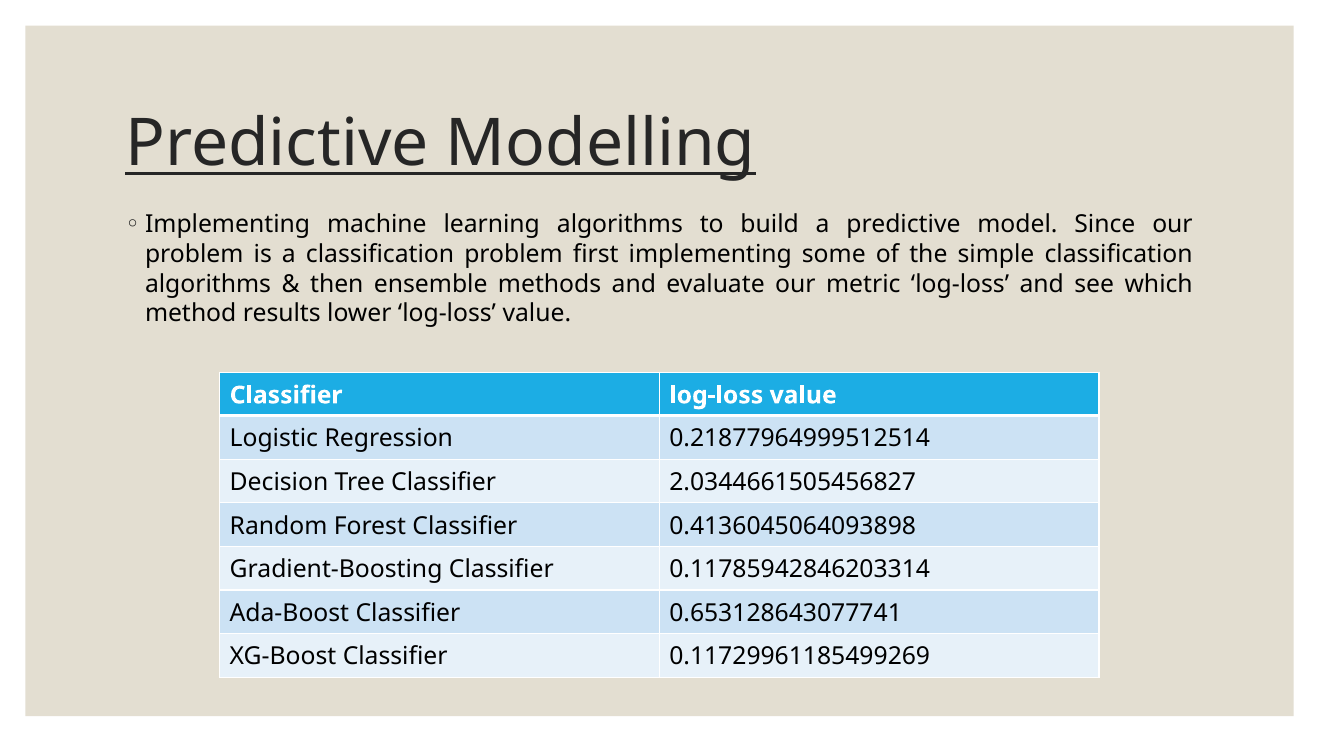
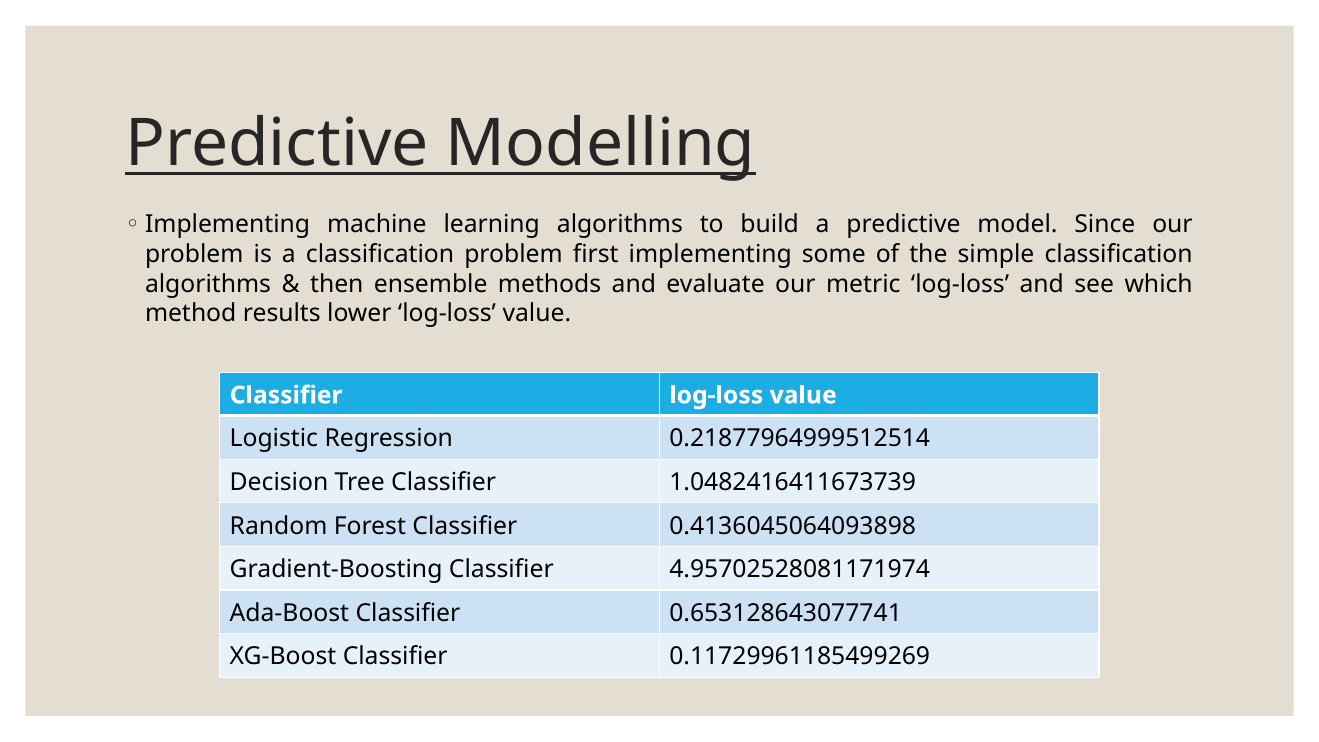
2.0344661505456827: 2.0344661505456827 -> 1.0482416411673739 (793, 482)
0.11785942846203314: 0.11785942846203314 -> 4.95702528081171974 (800, 570)
